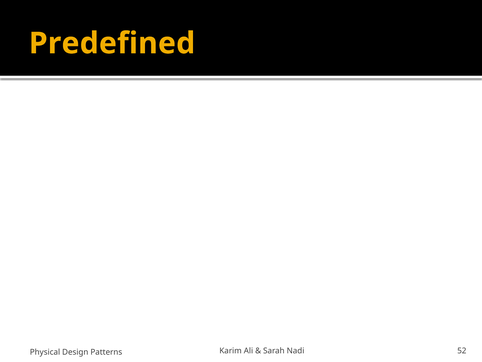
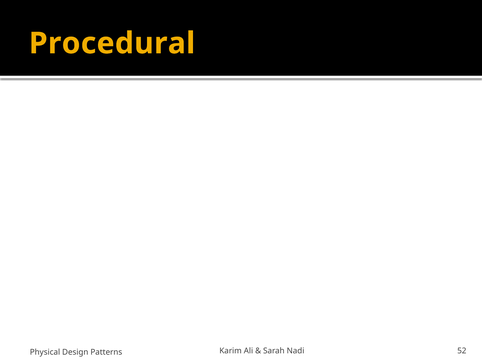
Predefined: Predefined -> Procedural (112, 43)
